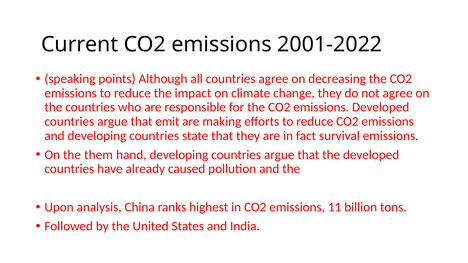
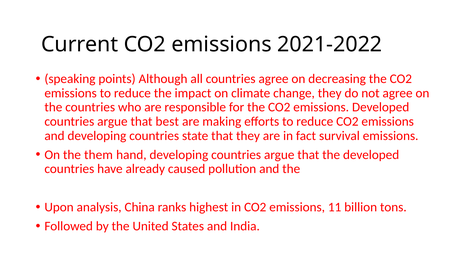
2001-2022: 2001-2022 -> 2021-2022 (330, 44)
emit: emit -> best (167, 122)
